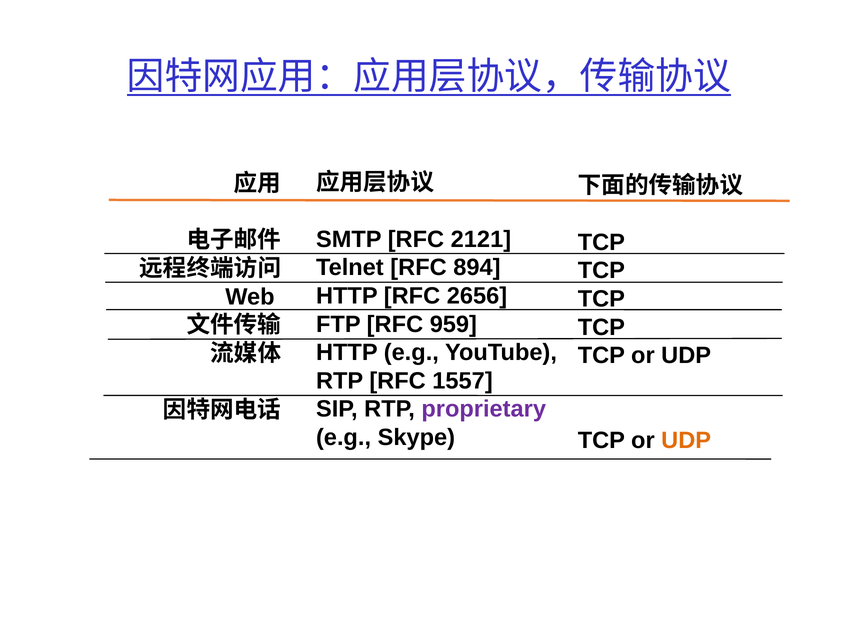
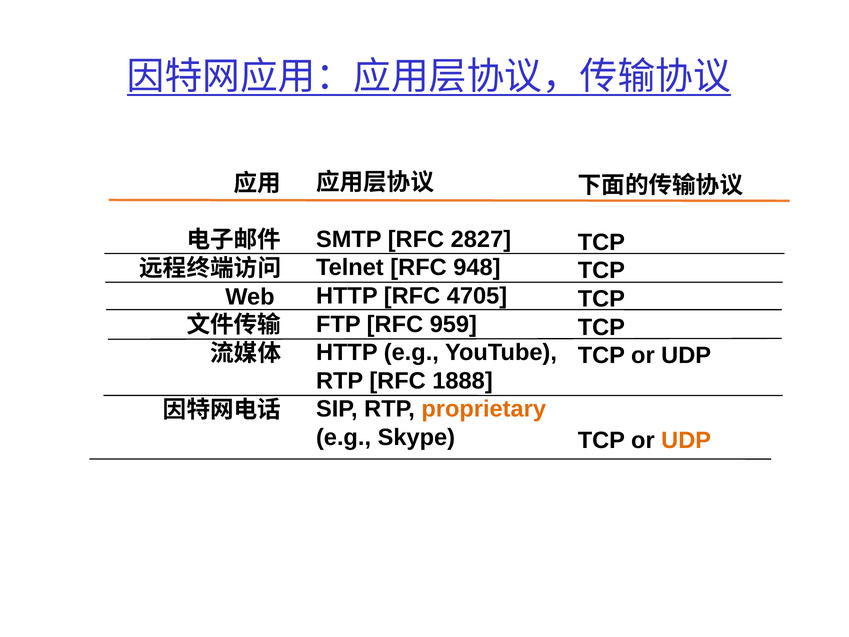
2121: 2121 -> 2827 (481, 239)
894: 894 -> 948 (477, 267)
2656: 2656 -> 4705 (477, 296)
1557: 1557 -> 1888 (463, 381)
proprietary colour: purple -> orange (484, 409)
